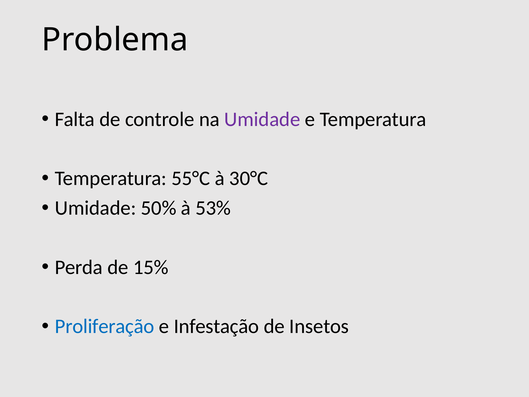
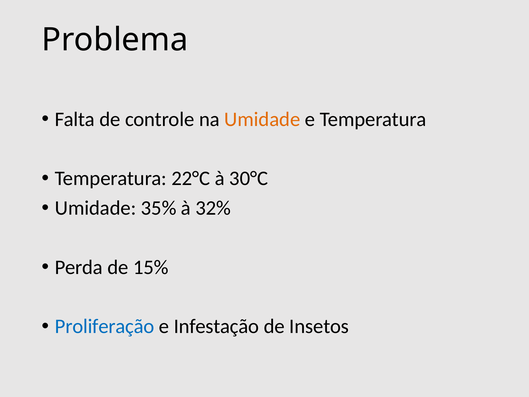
Umidade colour: purple -> orange (262, 119)
55°C: 55°C -> 22°C (191, 178)
50%: 50% -> 35% (159, 208)
53%: 53% -> 32% (213, 208)
